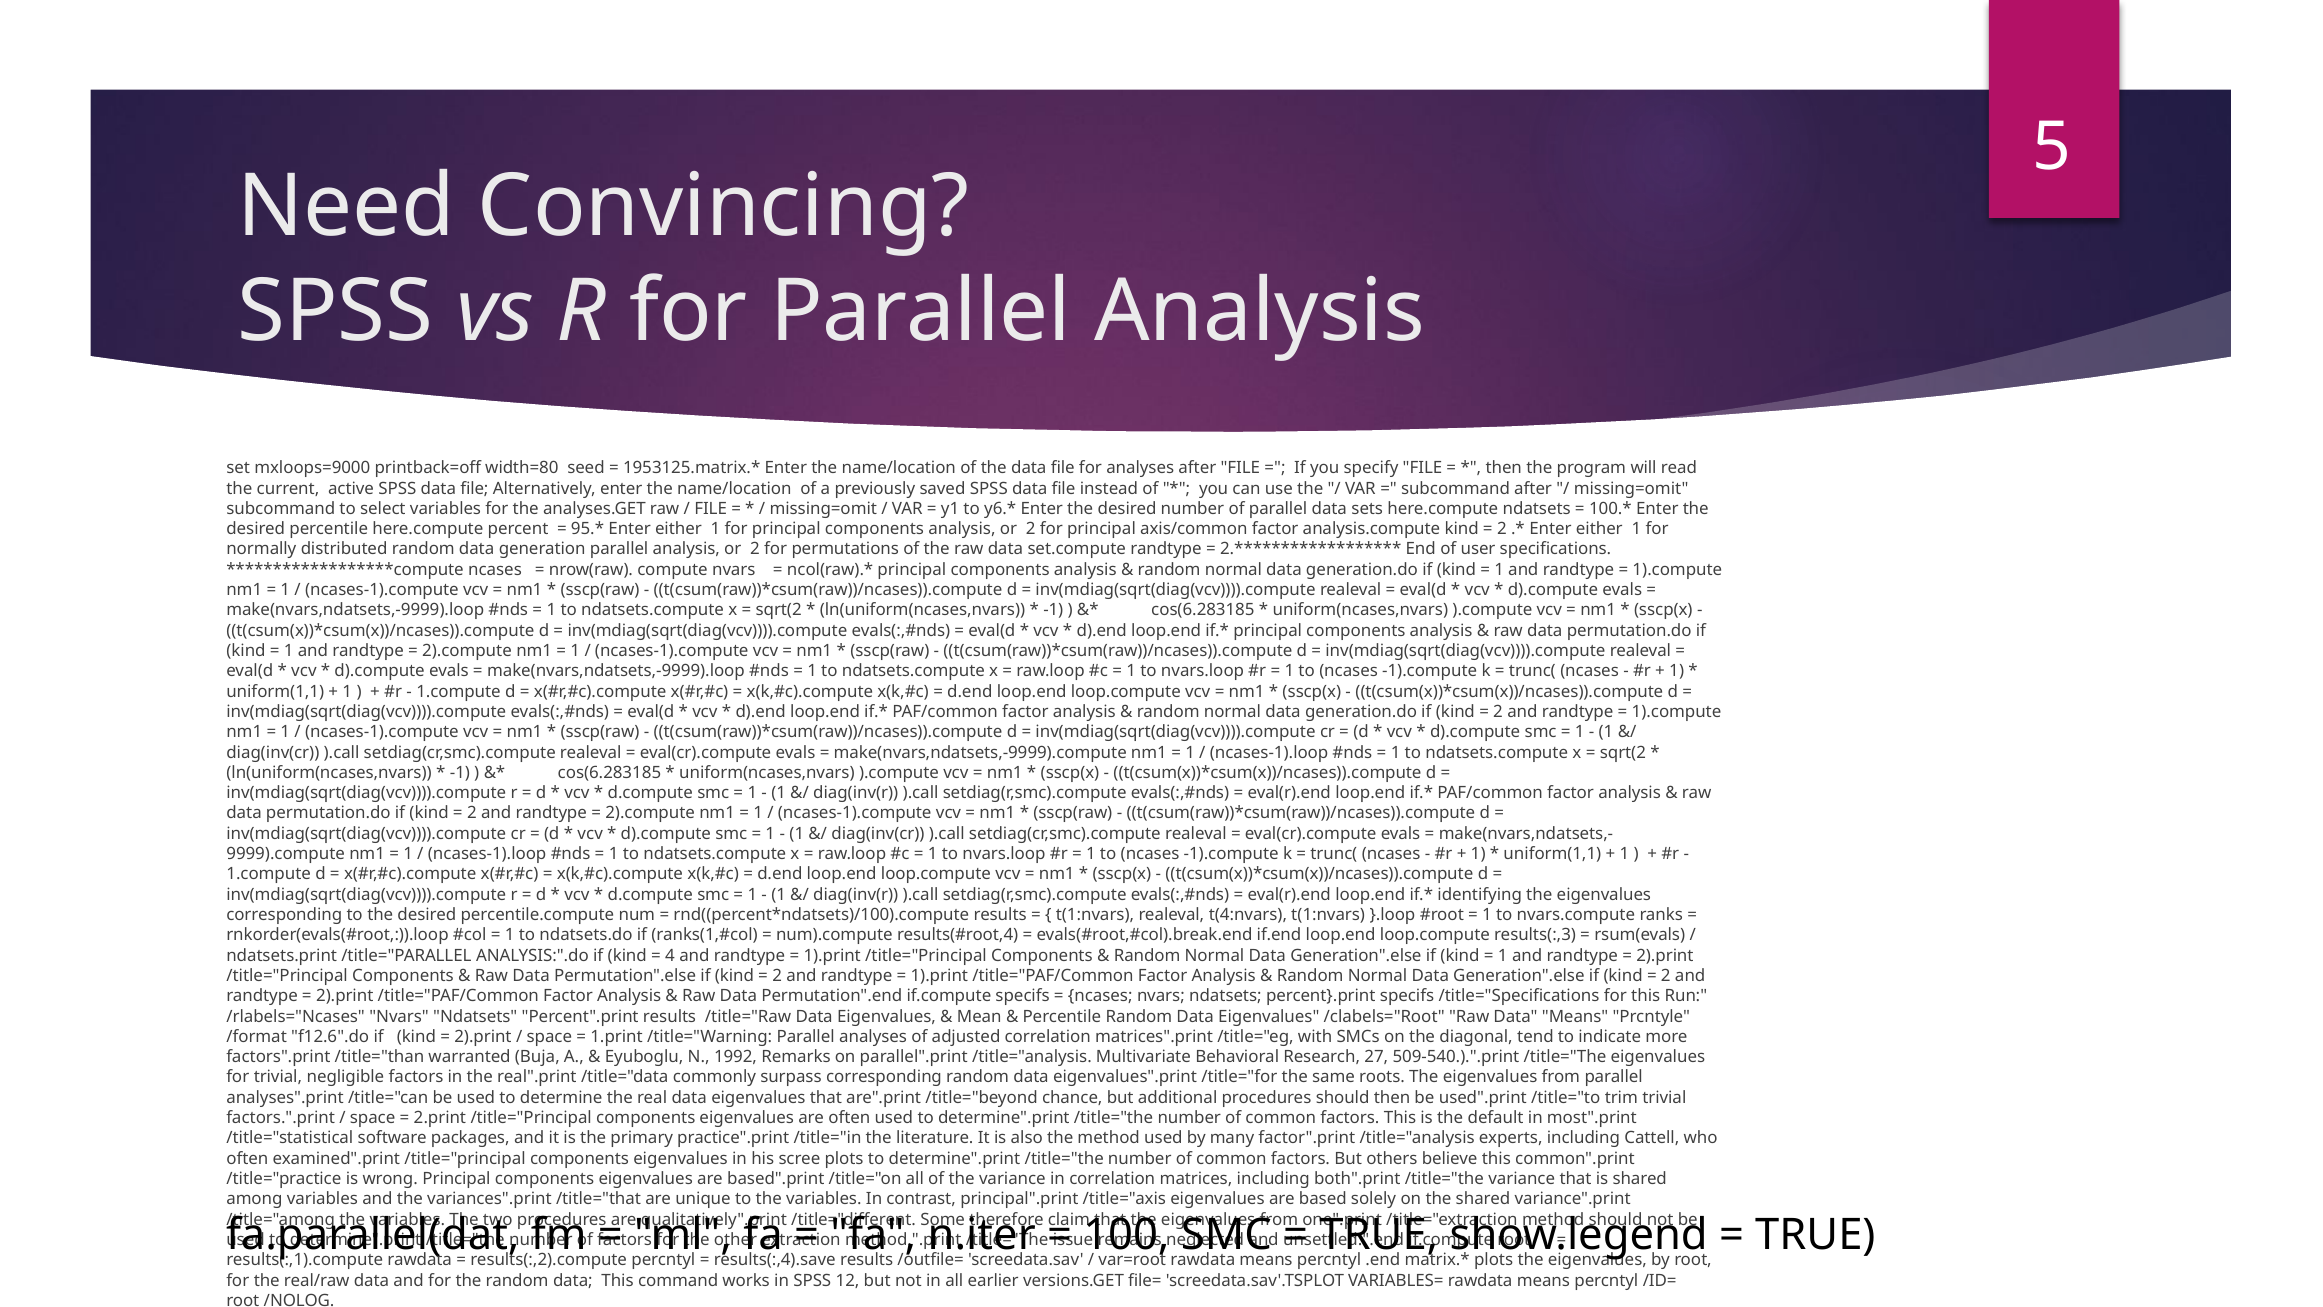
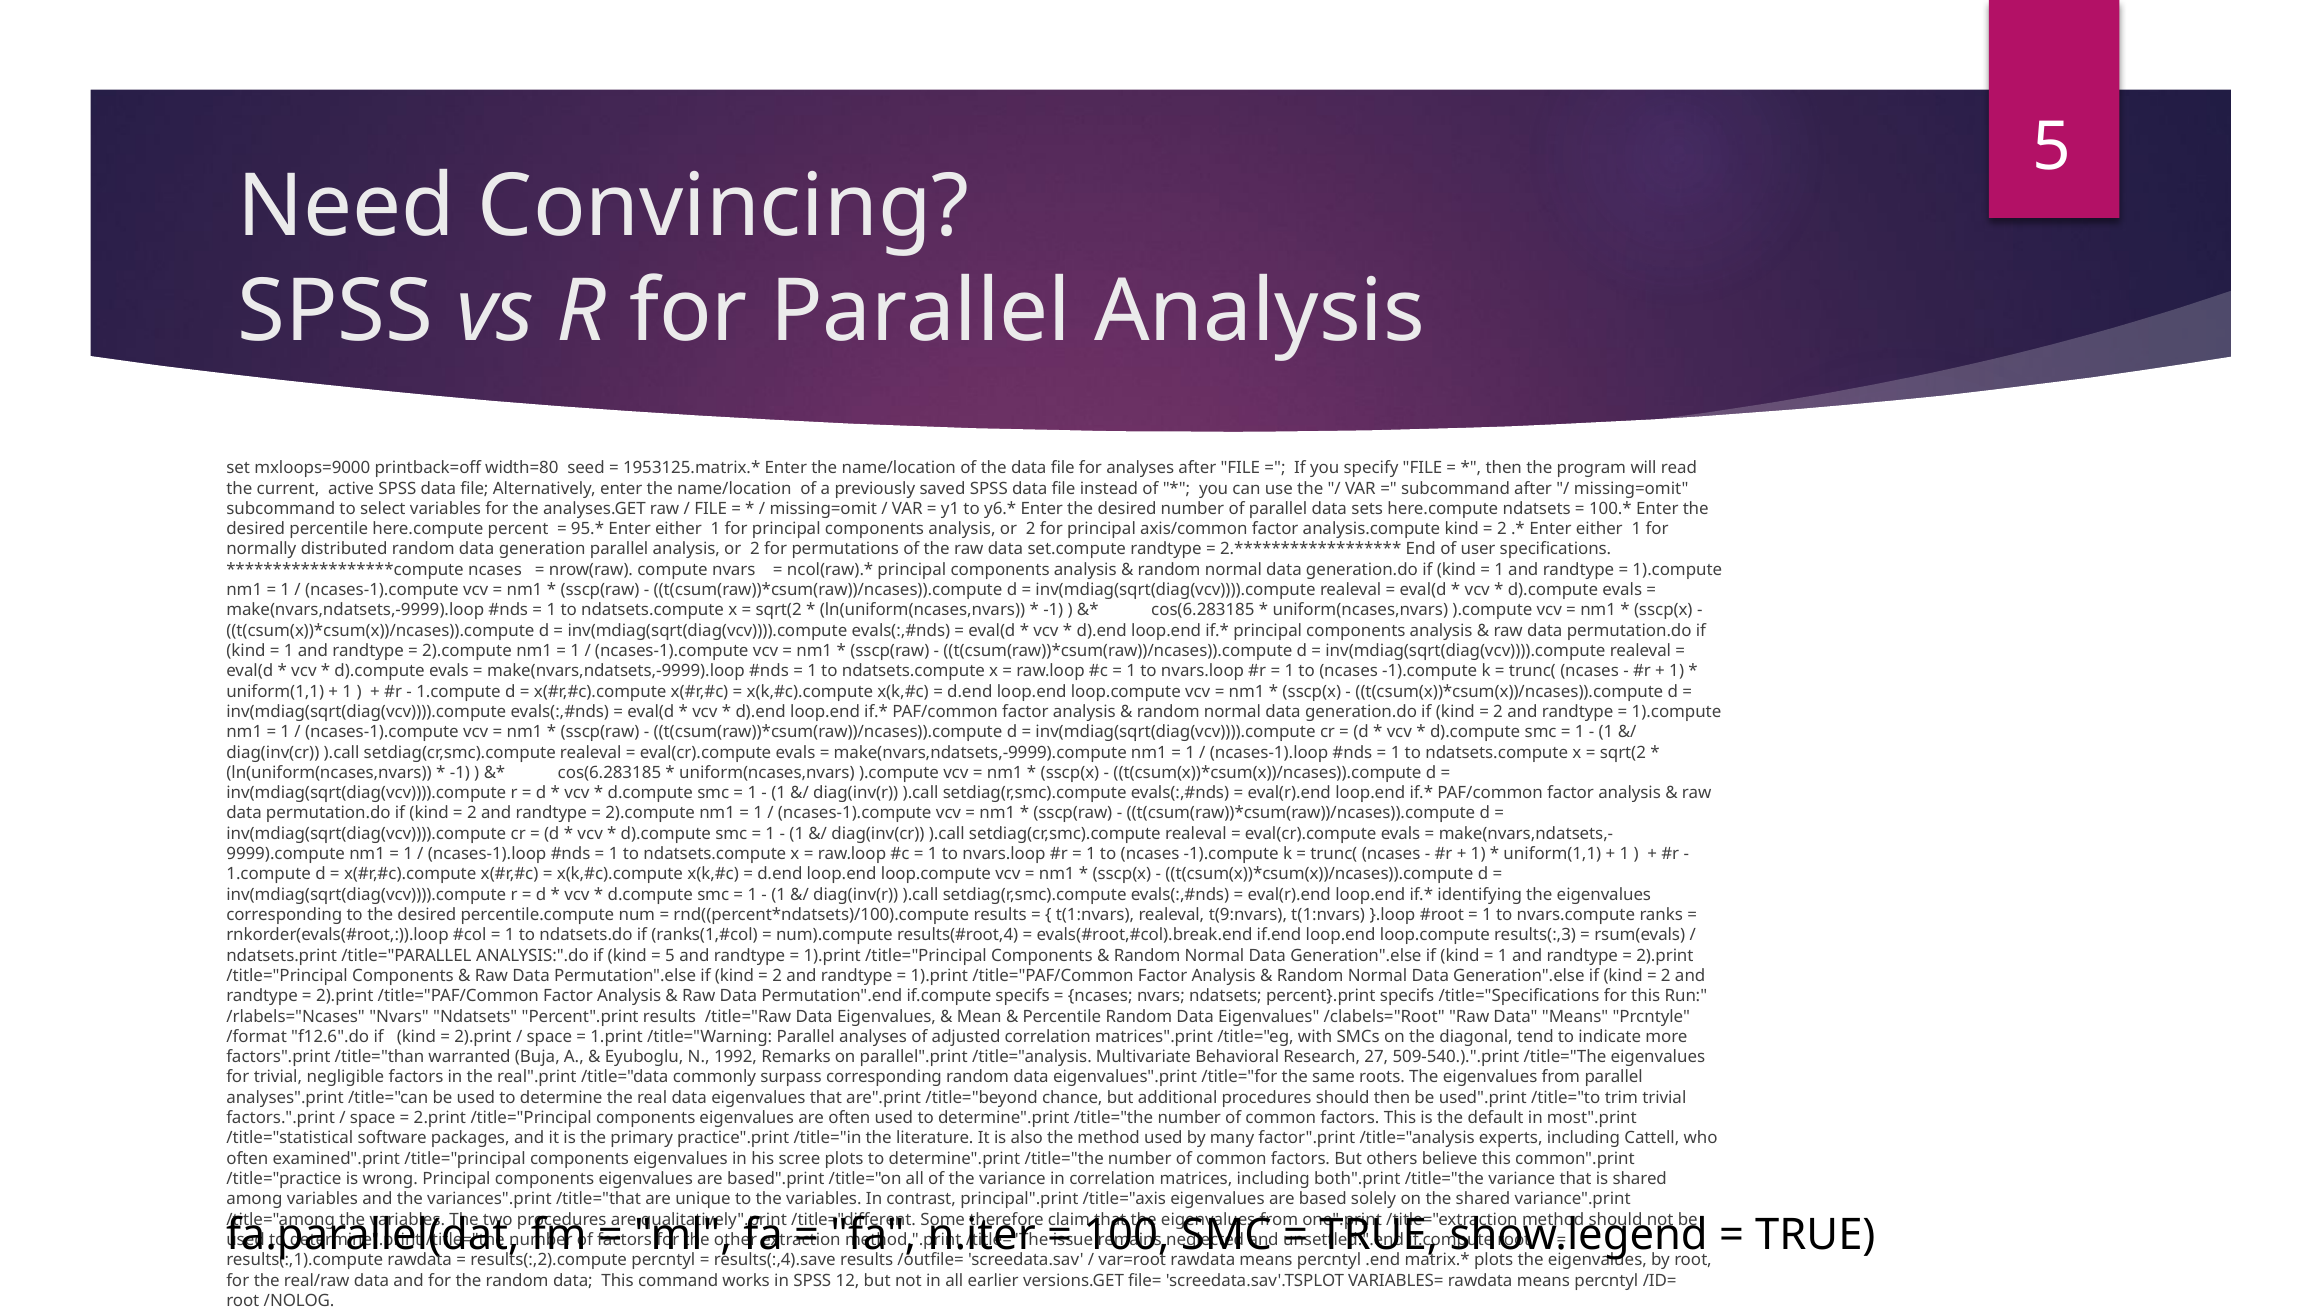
t(4:nvars: t(4:nvars -> t(9:nvars (1248, 915)
4: 4 -> 5 (670, 955)
